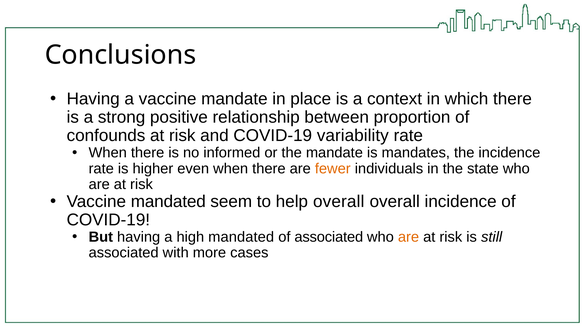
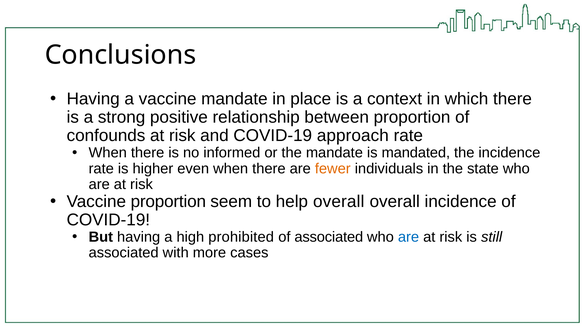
variability: variability -> approach (353, 136)
mandates: mandates -> mandated (416, 153)
Vaccine mandated: mandated -> proportion (168, 202)
high mandated: mandated -> prohibited (241, 237)
are colour: orange -> blue (409, 237)
